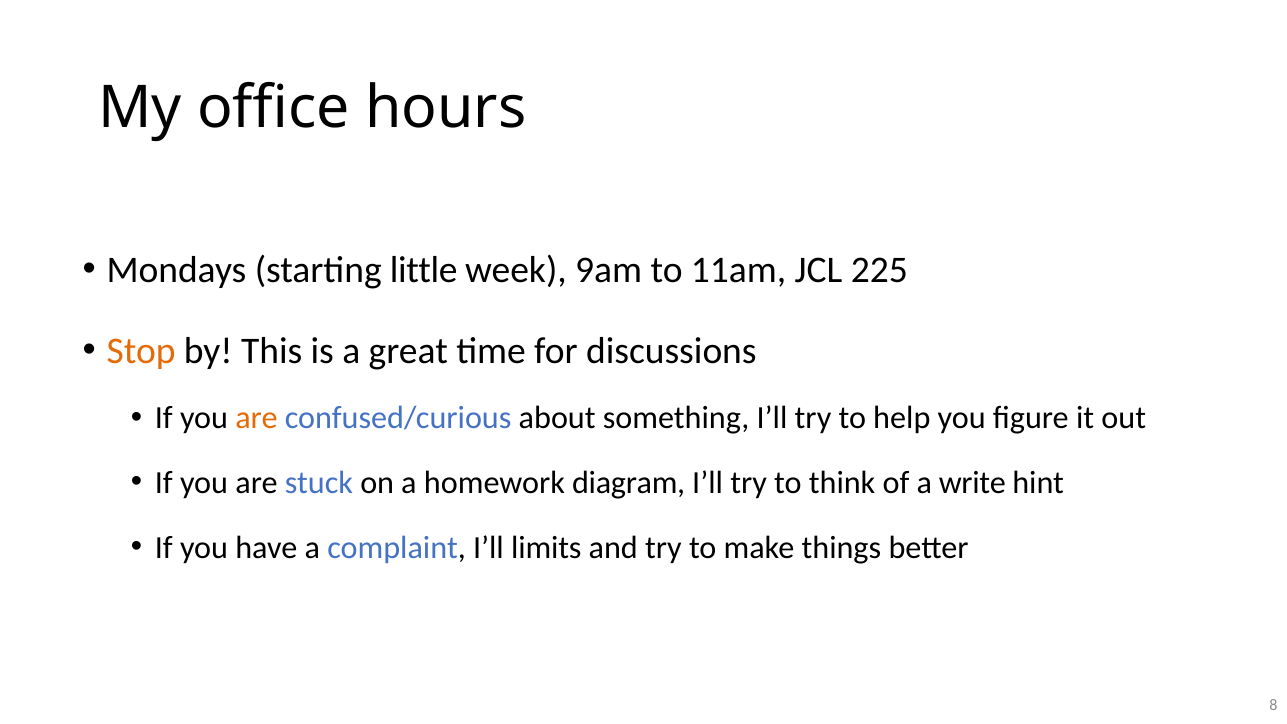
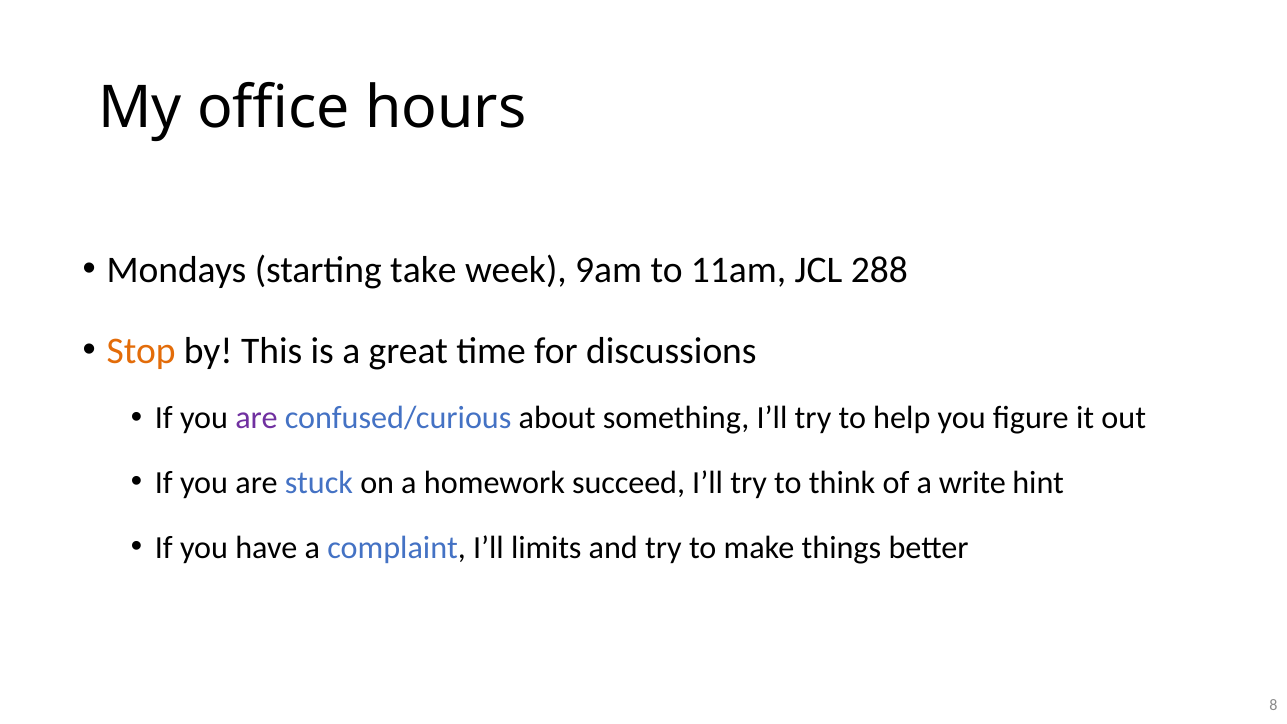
little: little -> take (423, 270)
225: 225 -> 288 (879, 270)
are colour: orange -> purple (257, 418)
diagram: diagram -> succeed (629, 483)
